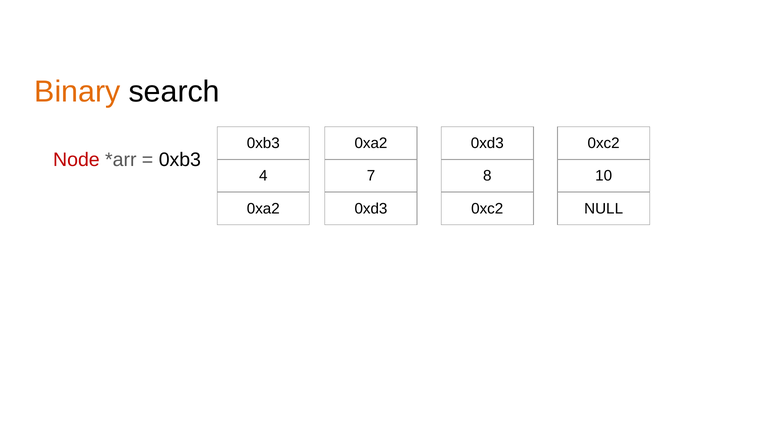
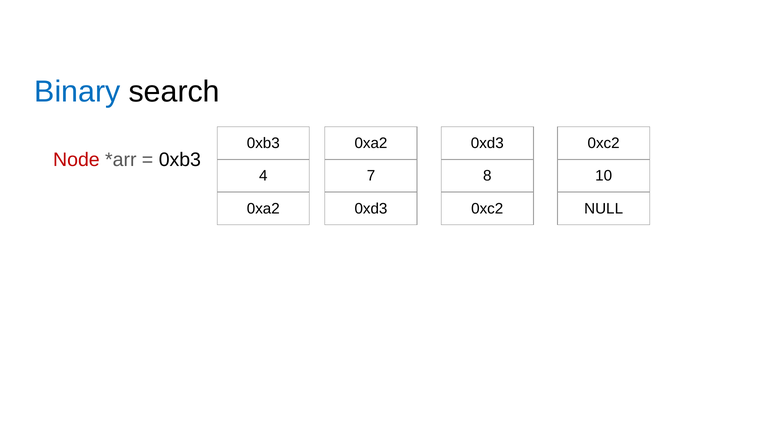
Binary colour: orange -> blue (77, 92)
